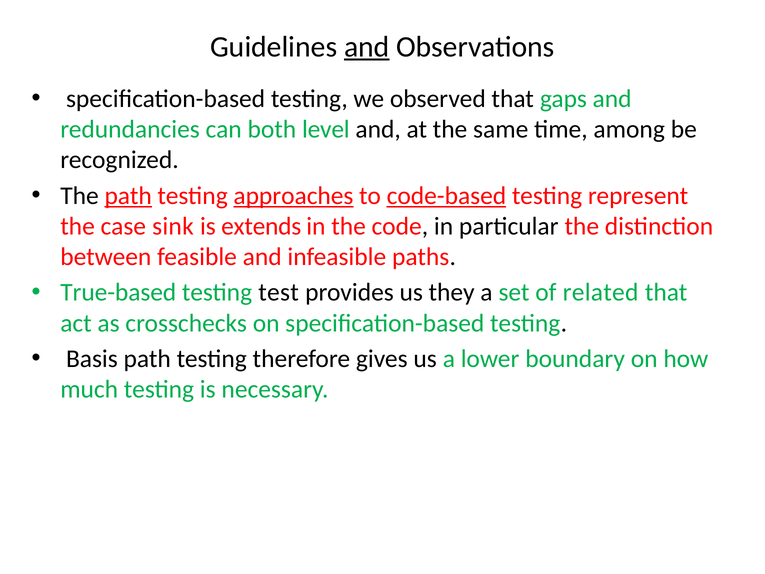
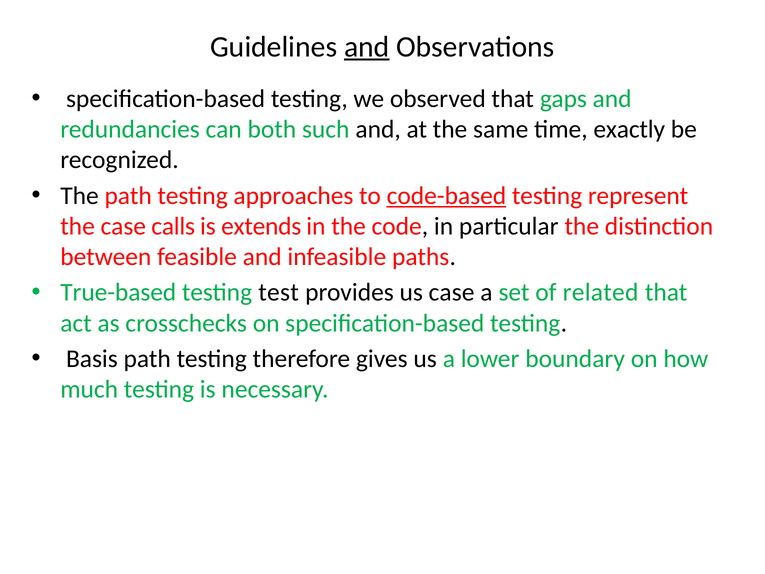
level: level -> such (326, 129)
among: among -> exactly (629, 129)
path underline: present -> none (128, 196)
approaches underline: present -> none (293, 196)
sink: sink -> calls (173, 226)
us they: they -> case (452, 292)
